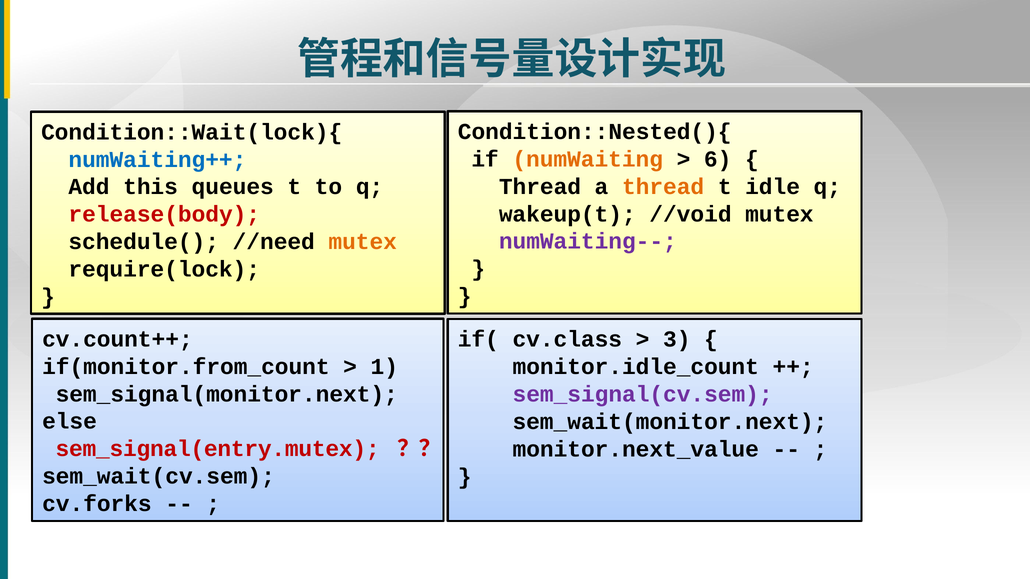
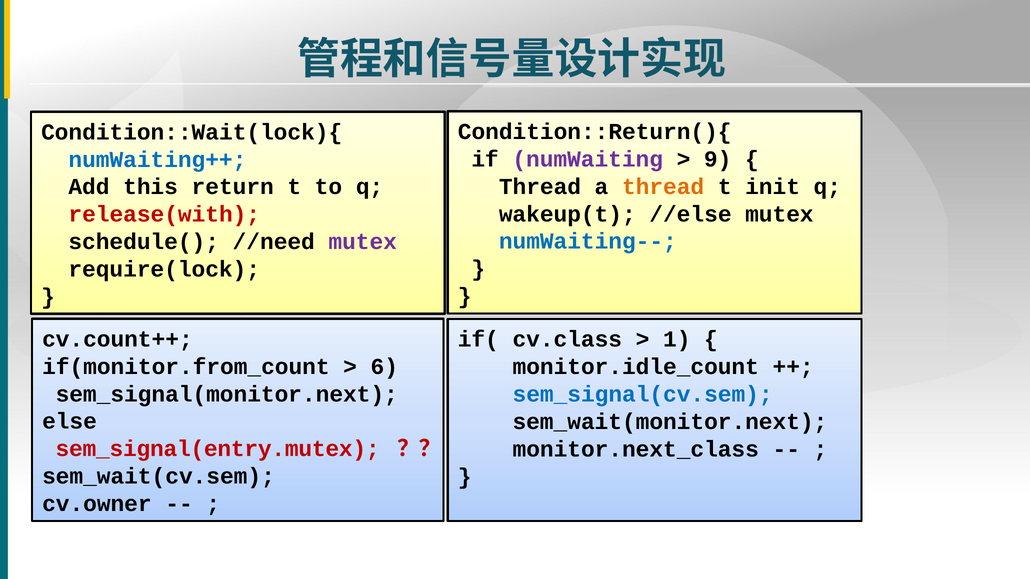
Condition::Nested(){: Condition::Nested(){ -> Condition::Return(){ (595, 132)
numWaiting colour: orange -> purple (588, 159)
6: 6 -> 9 (718, 159)
idle: idle -> init (773, 187)
queues: queues -> return (233, 187)
//void: //void -> //else (690, 214)
release(body: release(body -> release(with (164, 215)
numWaiting-- colour: purple -> blue (588, 242)
mutex colour: orange -> purple (363, 242)
3: 3 -> 1 (677, 340)
1: 1 -> 6 (384, 367)
sem_signal(cv.sem colour: purple -> blue (643, 394)
monitor.next_value: monitor.next_value -> monitor.next_class (636, 449)
cv.forks: cv.forks -> cv.owner (97, 504)
